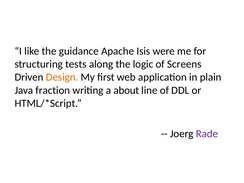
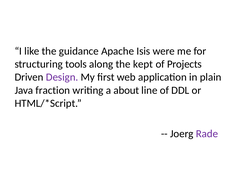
tests: tests -> tools (76, 64)
logic: logic -> kept (143, 64)
Screens: Screens -> Projects (184, 64)
Design colour: orange -> purple (62, 77)
